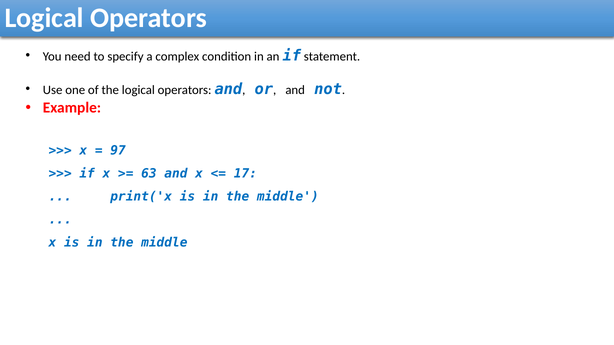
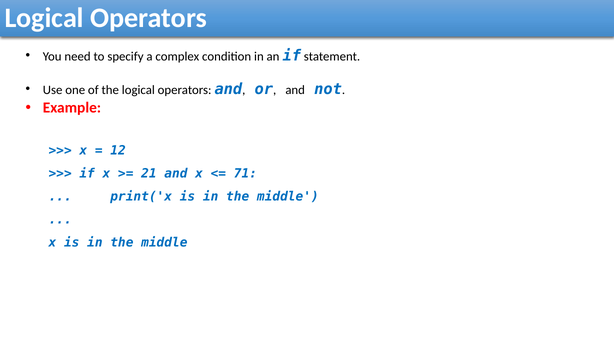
97: 97 -> 12 (118, 151)
63: 63 -> 21 (149, 174)
17: 17 -> 71 (245, 174)
